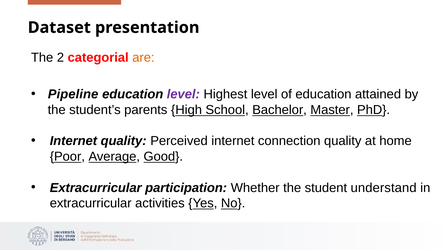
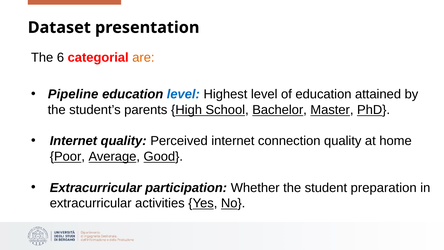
2: 2 -> 6 (60, 57)
level colour: purple -> blue (183, 94)
understand: understand -> preparation (384, 188)
